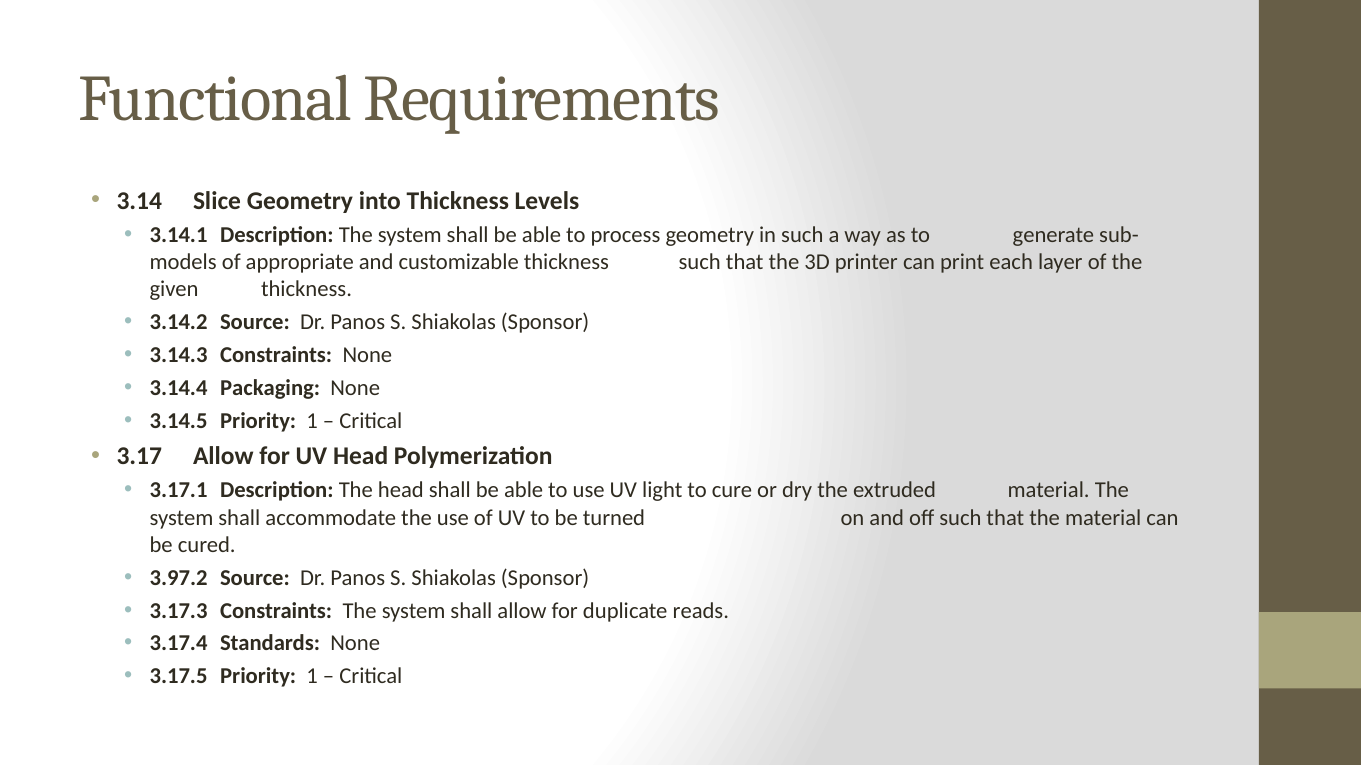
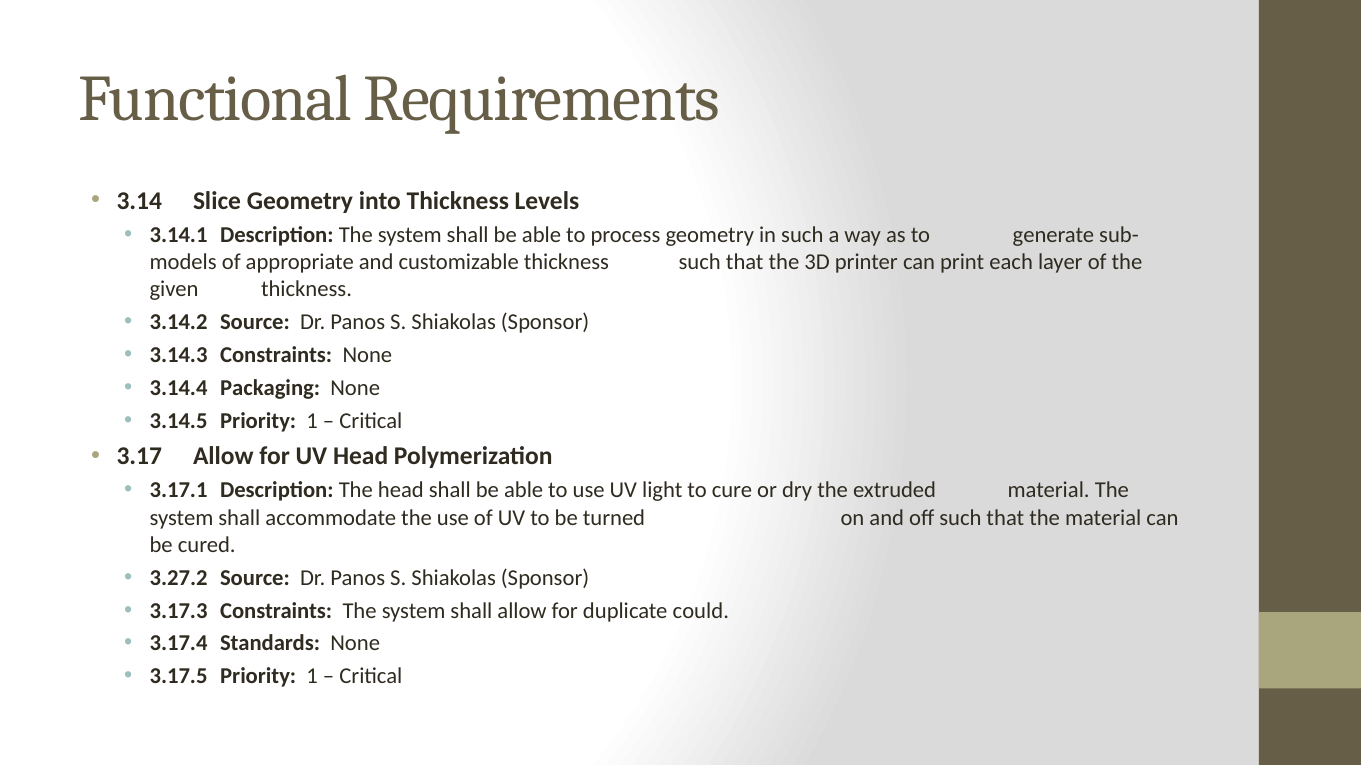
3.97.2: 3.97.2 -> 3.27.2 (179, 578)
reads: reads -> could (701, 611)
